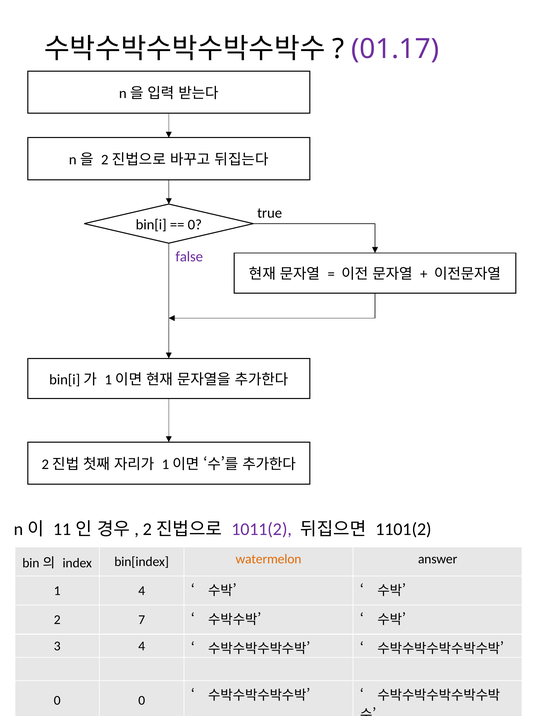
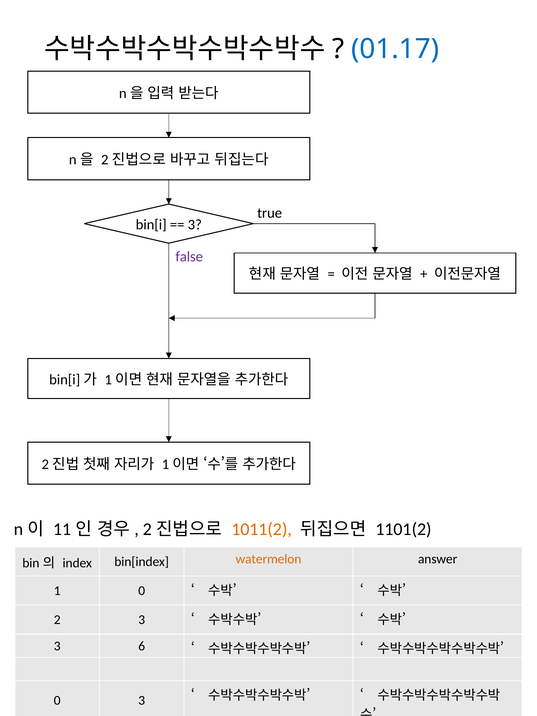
01.17 colour: purple -> blue (395, 49)
0: 0 -> 3 (195, 225)
1011(2 colour: purple -> orange (262, 529)
1 4: 4 -> 0 (142, 591)
2 7: 7 -> 3 (142, 620)
3 4: 4 -> 6 (142, 646)
0 0: 0 -> 3 (142, 701)
